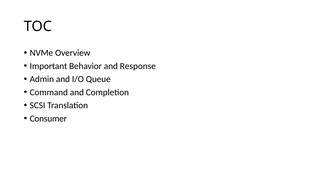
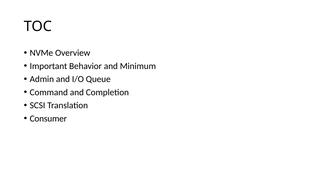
Response: Response -> Minimum (138, 66)
